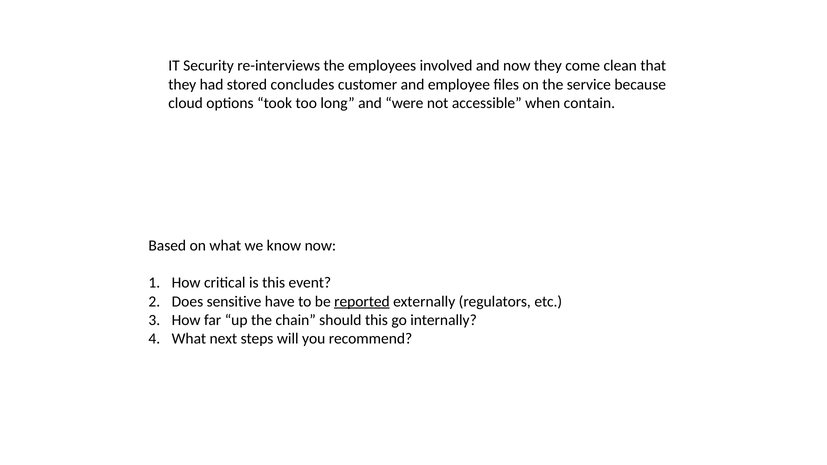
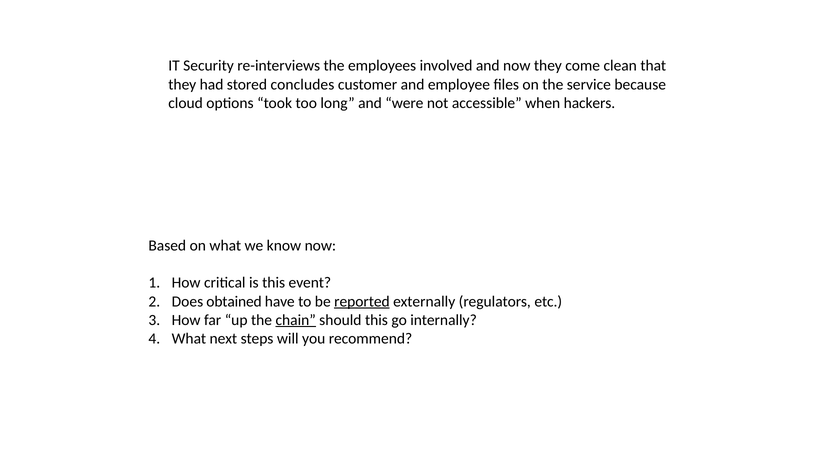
contain: contain -> hackers (589, 103)
sensitive: sensitive -> obtained (234, 302)
chain underline: none -> present (296, 320)
